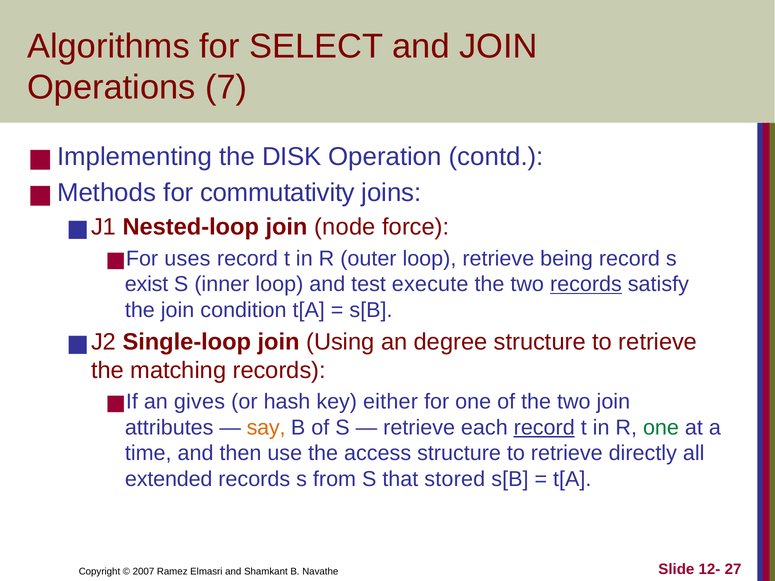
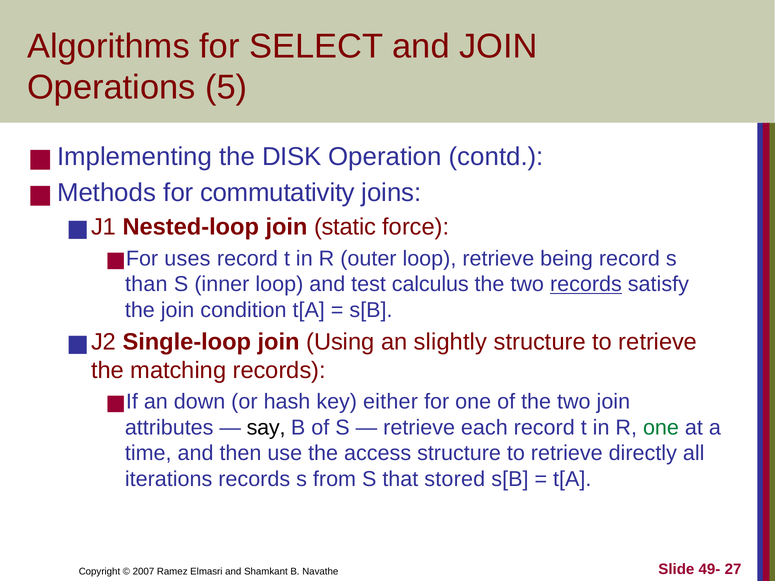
7: 7 -> 5 (226, 88)
node: node -> static (345, 227)
exist: exist -> than (146, 284)
execute: execute -> calculus (430, 284)
degree: degree -> slightly (450, 342)
gives: gives -> down (200, 402)
say colour: orange -> black (266, 428)
record underline: present -> none (544, 428)
extended: extended -> iterations (169, 479)
12-: 12- -> 49- (709, 569)
